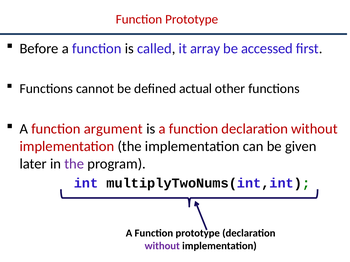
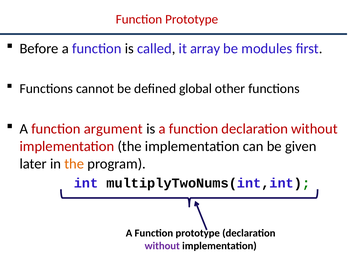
accessed: accessed -> modules (267, 49)
actual: actual -> global (196, 89)
the colour: purple -> orange (74, 164)
